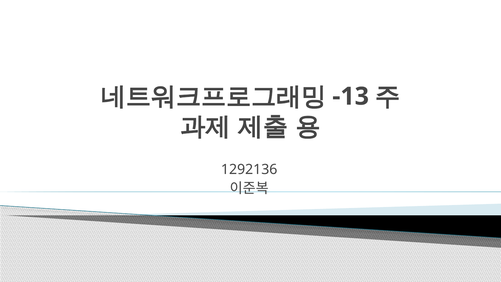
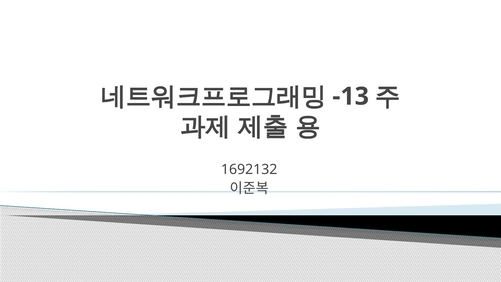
1292136: 1292136 -> 1692132 (249, 169)
